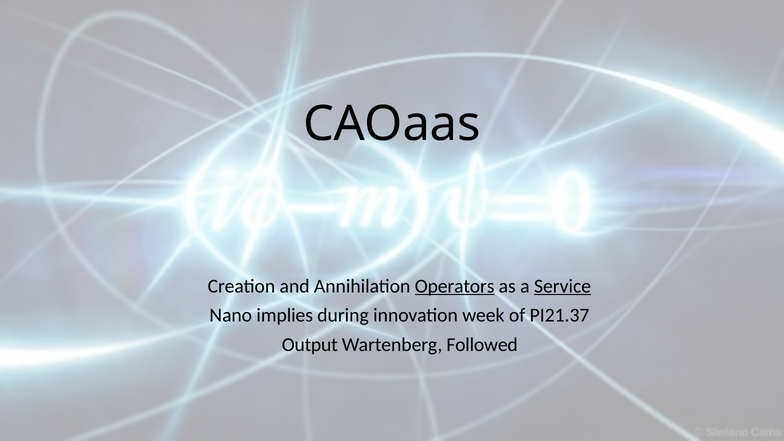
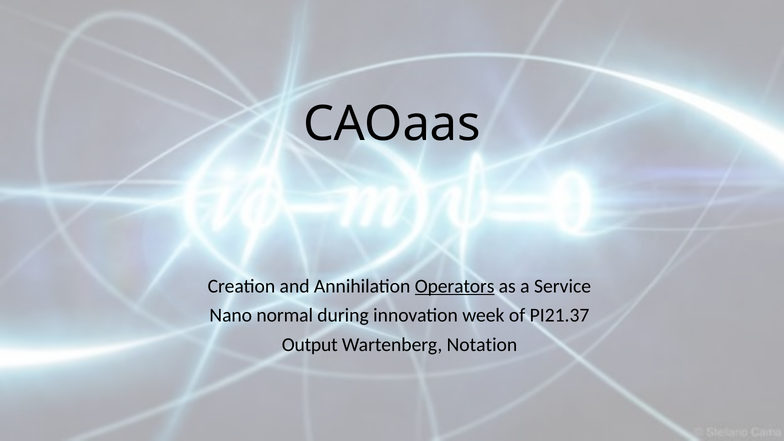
Service underline: present -> none (563, 286)
implies: implies -> normal (285, 315)
Followed: Followed -> Notation (482, 345)
